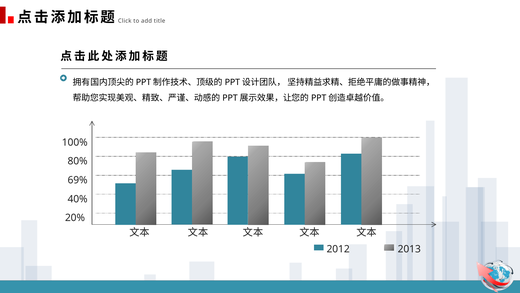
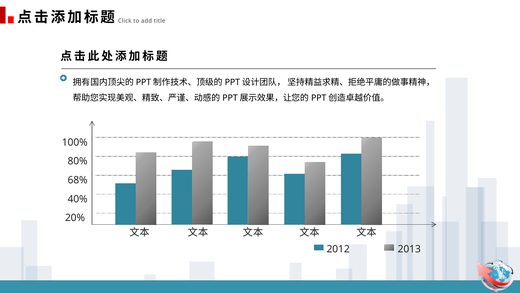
69%: 69% -> 68% (78, 180)
